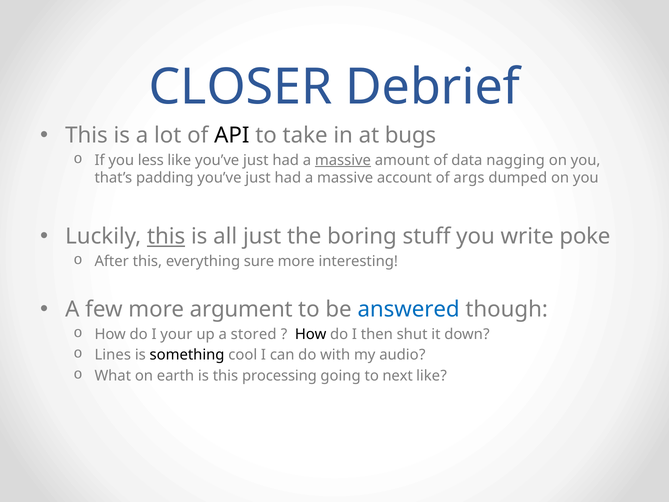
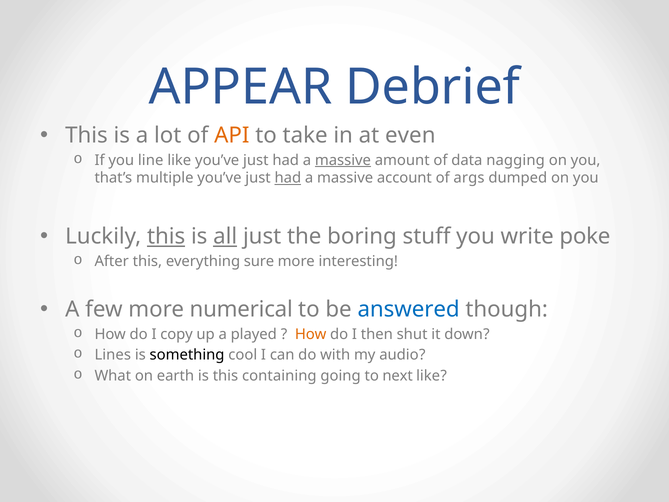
CLOSER: CLOSER -> APPEAR (240, 87)
API colour: black -> orange (232, 135)
bugs: bugs -> even (410, 135)
less: less -> line (151, 160)
padding: padding -> multiple (165, 178)
had underline: none -> present (288, 178)
all underline: none -> present (225, 236)
argument: argument -> numerical (241, 309)
your: your -> copy (177, 334)
stored: stored -> played (254, 334)
How colour: black -> orange (311, 334)
processing: processing -> containing (279, 376)
